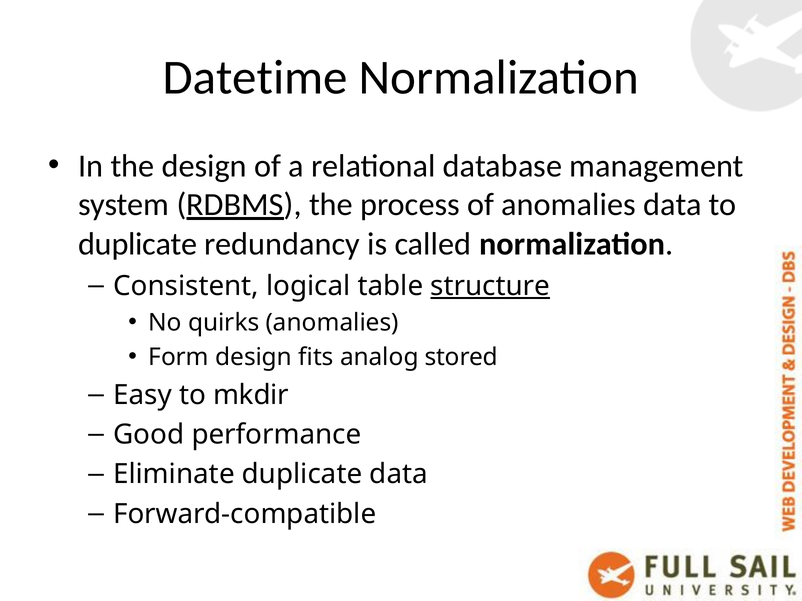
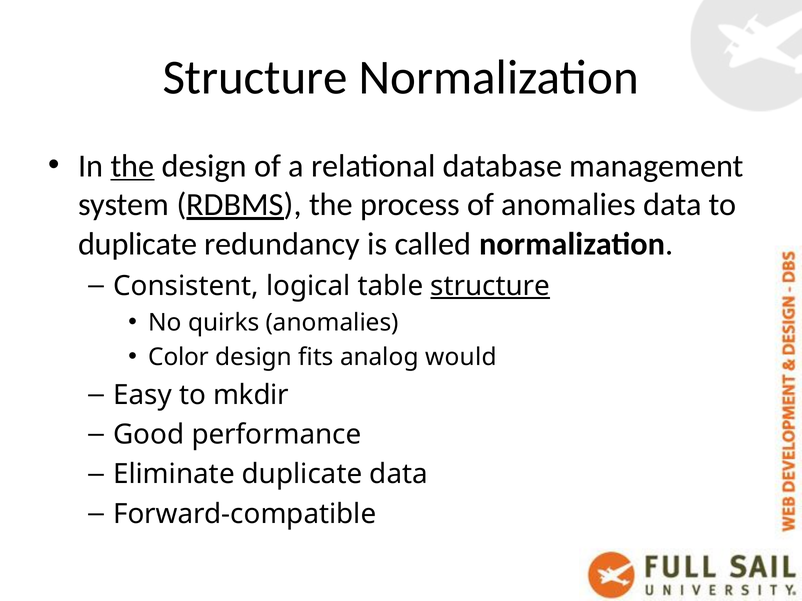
Datetime: Datetime -> Structure (255, 78)
the underline: none -> present (132, 166)
Form: Form -> Color (179, 357)
stored: stored -> would (461, 357)
